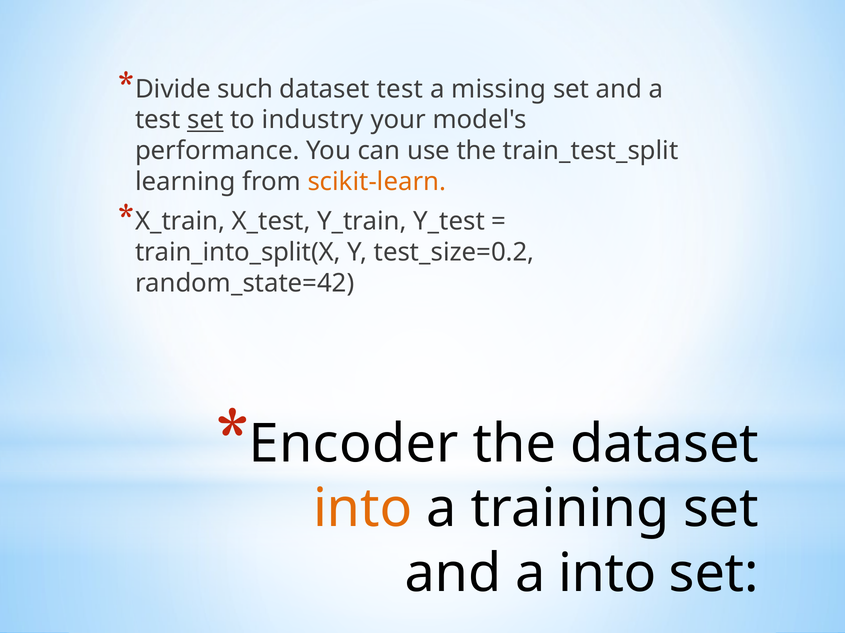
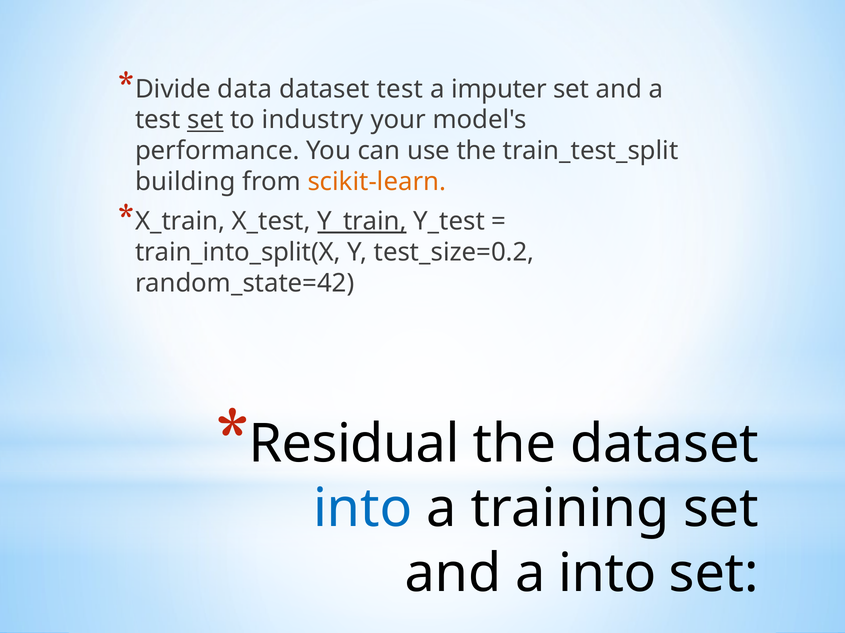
such: such -> data (245, 89)
missing: missing -> imputer (499, 89)
learning: learning -> building (185, 182)
Y_train underline: none -> present (362, 222)
Encoder: Encoder -> Residual (354, 444)
into colour: orange -> blue (363, 509)
